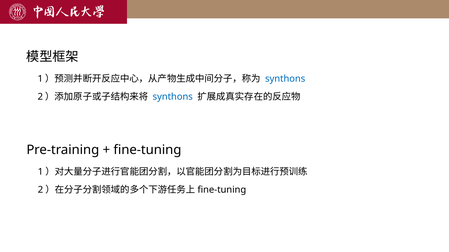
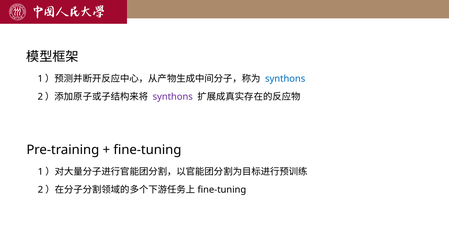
synthons colour: blue -> purple (173, 97)
